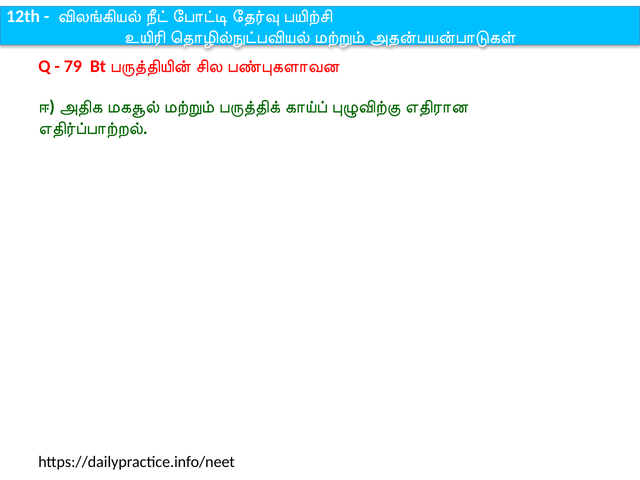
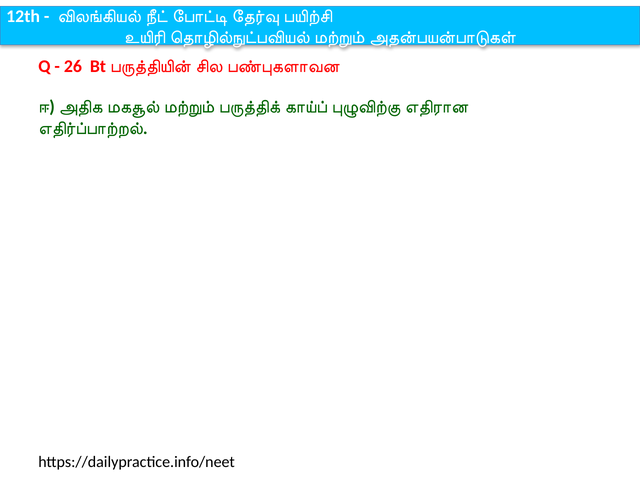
79: 79 -> 26 (73, 66)
